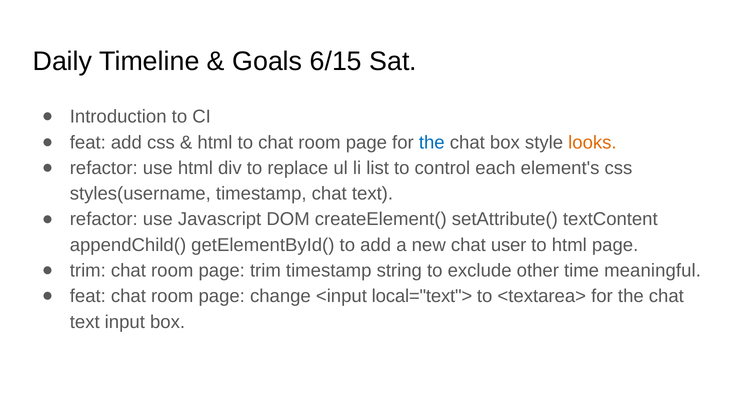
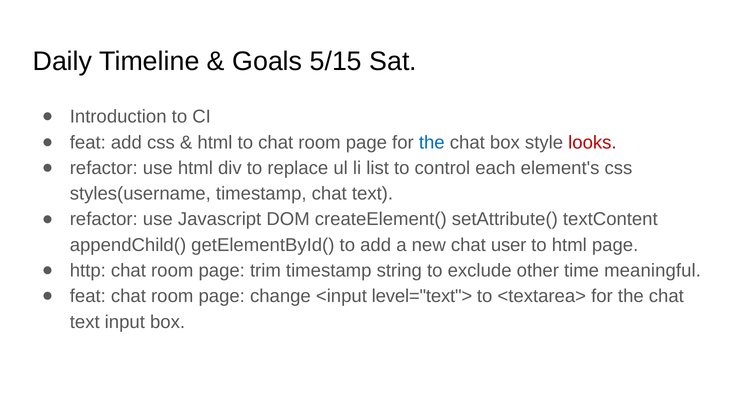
6/15: 6/15 -> 5/15 (336, 61)
looks colour: orange -> red (592, 142)
trim: trim -> http (88, 270)
local="text">: local="text"> -> level="text"> (422, 296)
